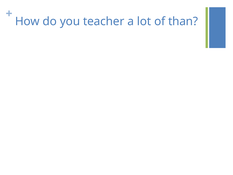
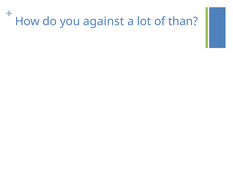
teacher: teacher -> against (104, 21)
